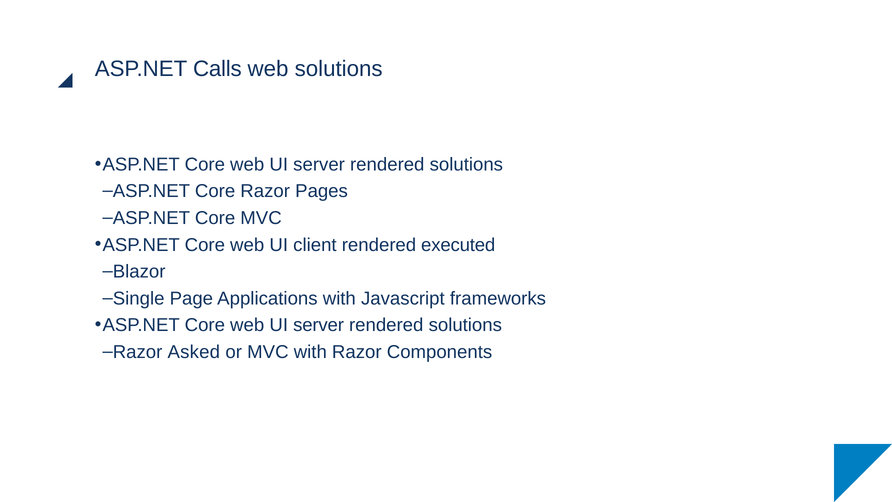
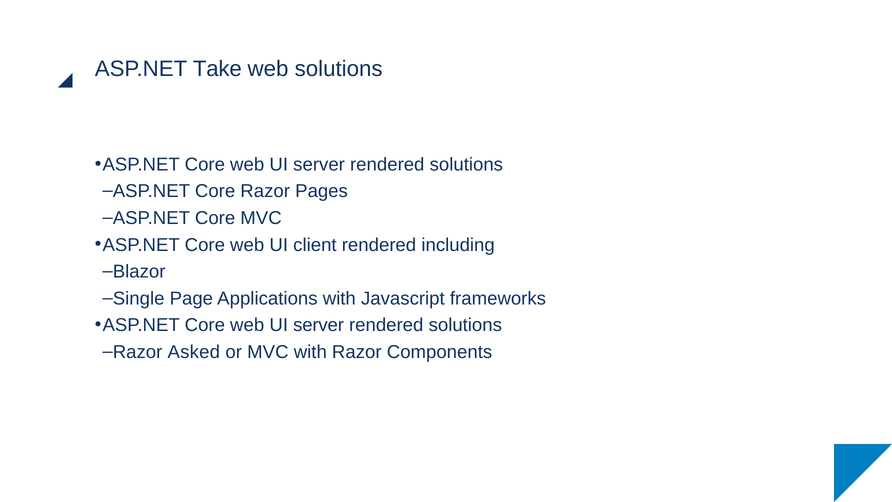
Calls: Calls -> Take (217, 69)
executed: executed -> including (458, 245)
